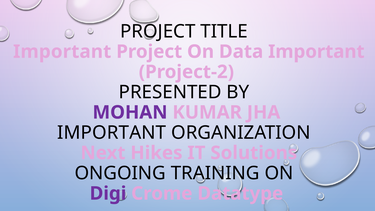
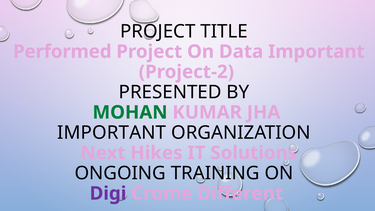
Important: Important -> Performed (62, 52)
MOHAN colour: purple -> green (130, 112)
Datatype: Datatype -> Different (240, 193)
